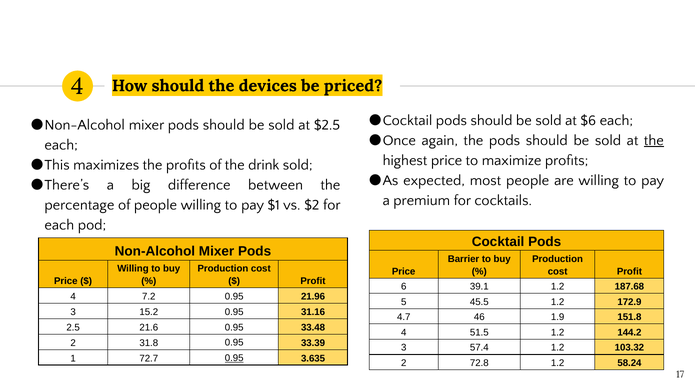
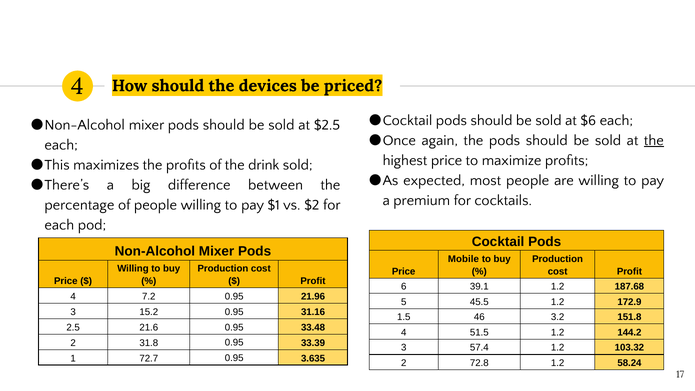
Barrier: Barrier -> Mobile (463, 259)
4.7: 4.7 -> 1.5 (404, 317)
1.9: 1.9 -> 3.2 (558, 317)
0.95 underline: present -> none (234, 358)
